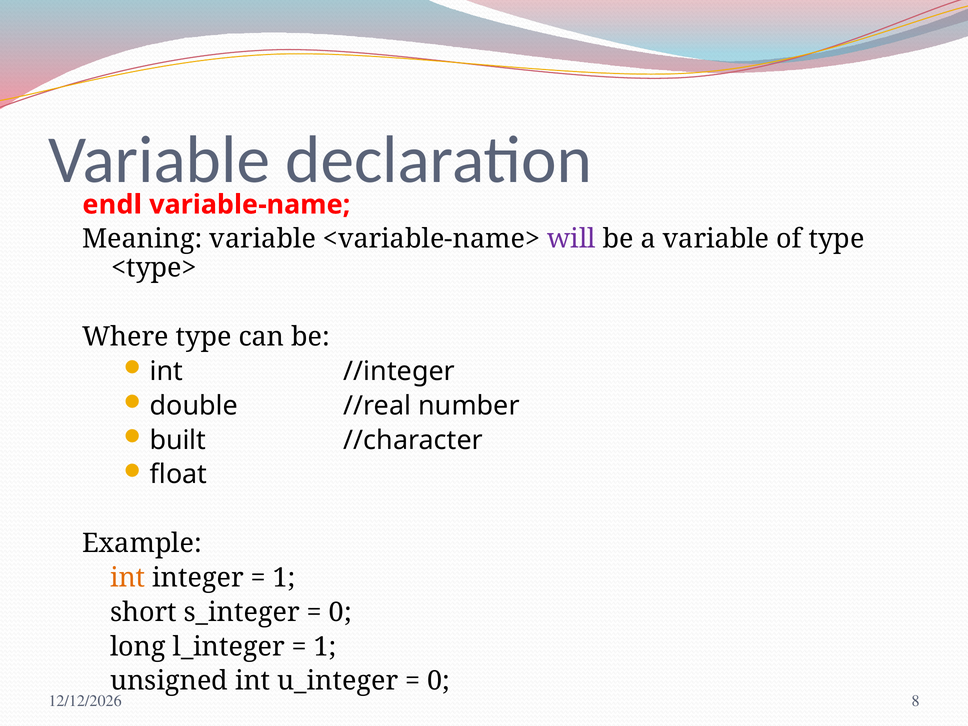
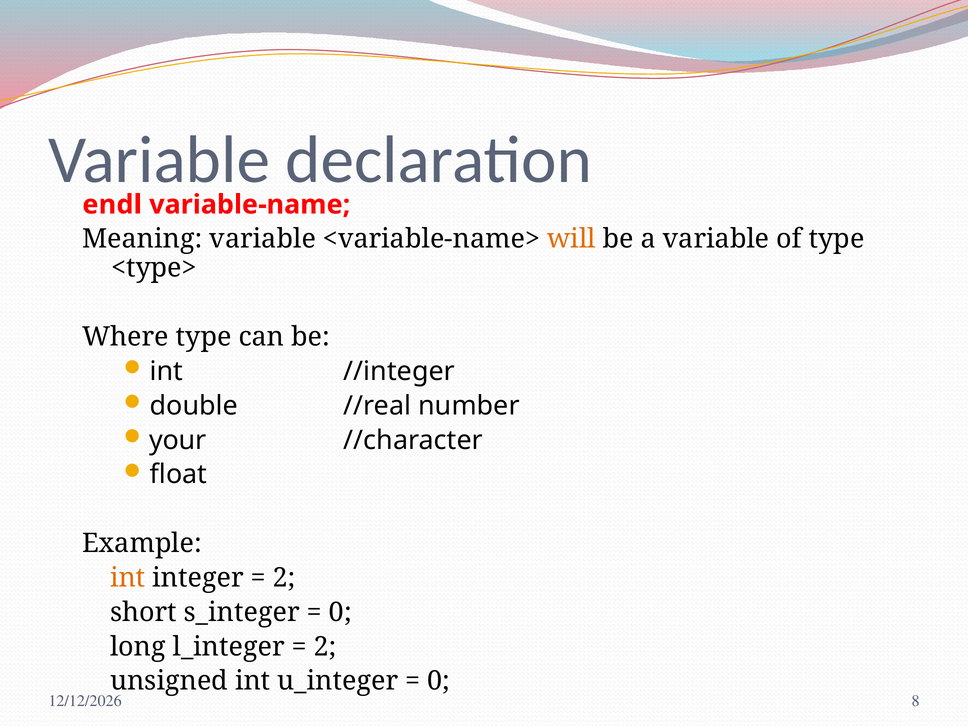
will colour: purple -> orange (572, 239)
built: built -> your (178, 440)
1: 1 -> 2 (284, 578)
1: 1 -> 2 (325, 647)
